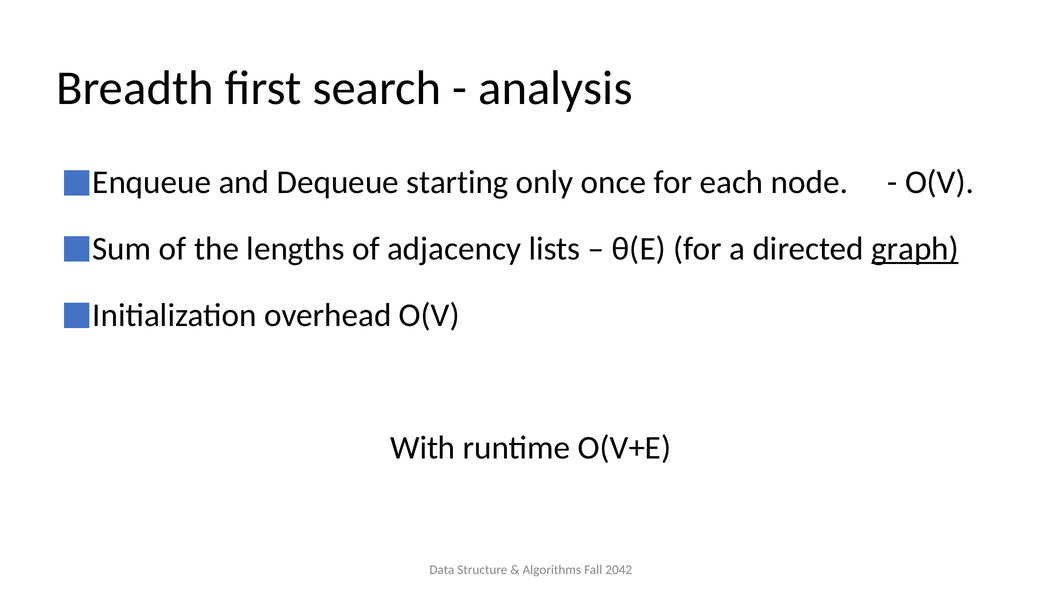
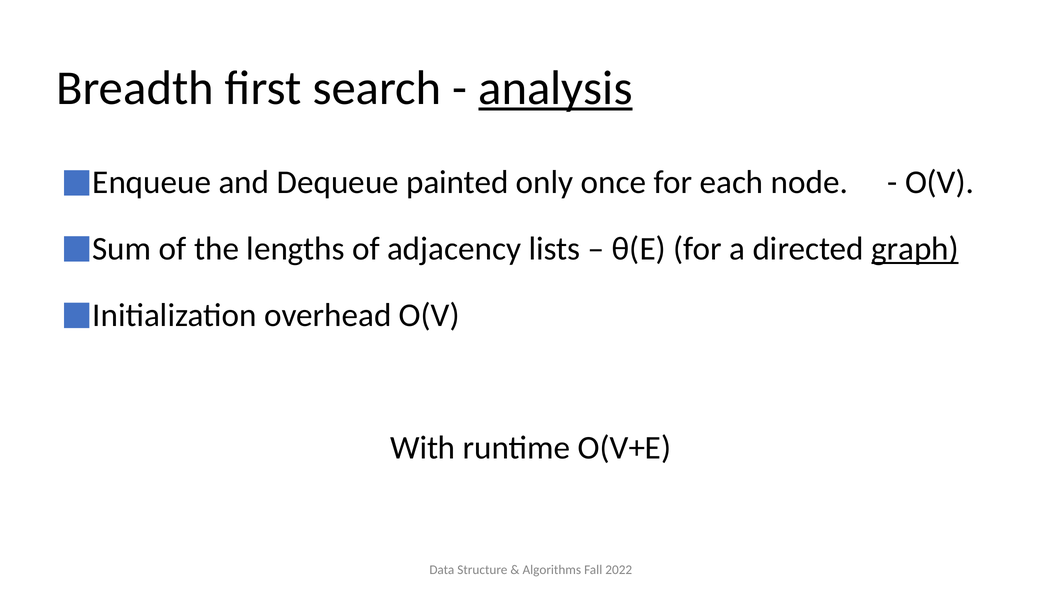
analysis underline: none -> present (555, 88)
starting: starting -> painted (457, 183)
2042: 2042 -> 2022 (619, 570)
